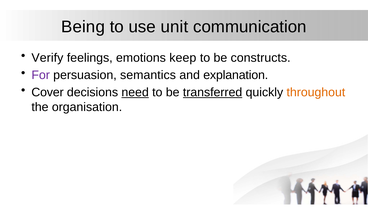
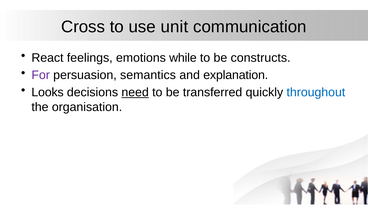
Being: Being -> Cross (83, 27)
Verify: Verify -> React (47, 58)
keep: keep -> while (183, 58)
Cover: Cover -> Looks (48, 92)
transferred underline: present -> none (213, 92)
throughout colour: orange -> blue (316, 92)
